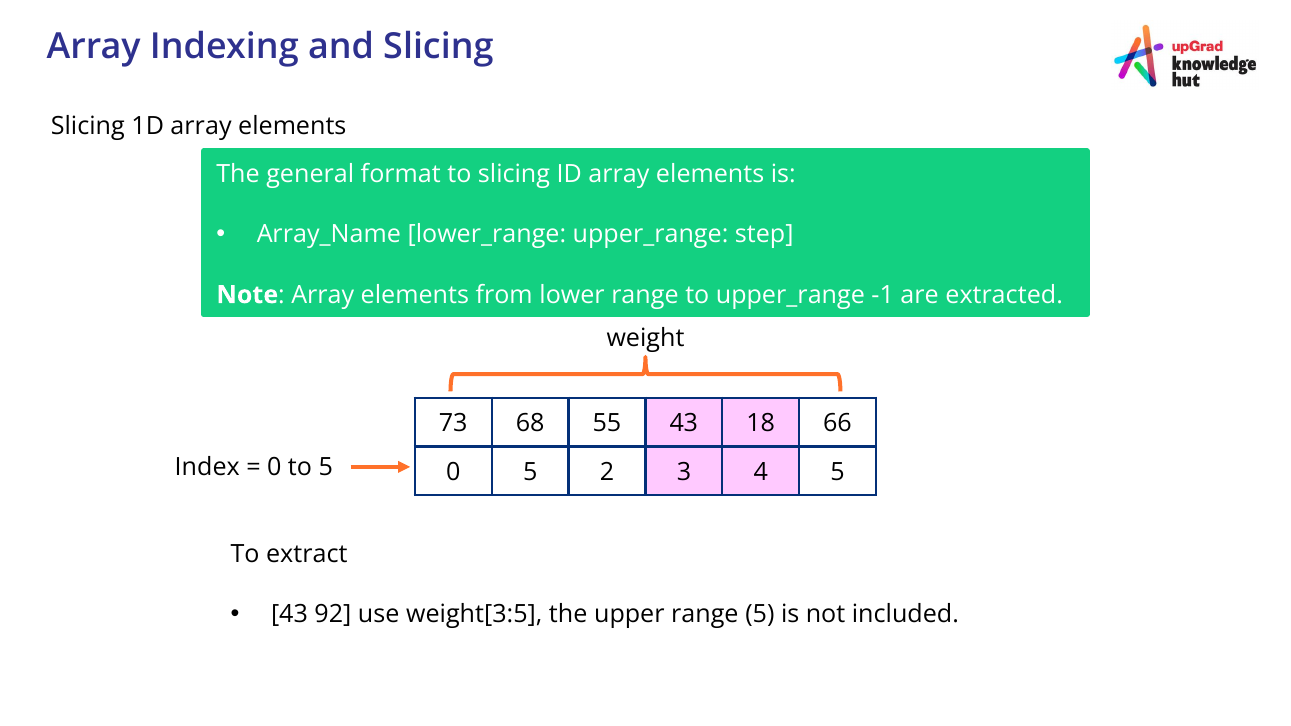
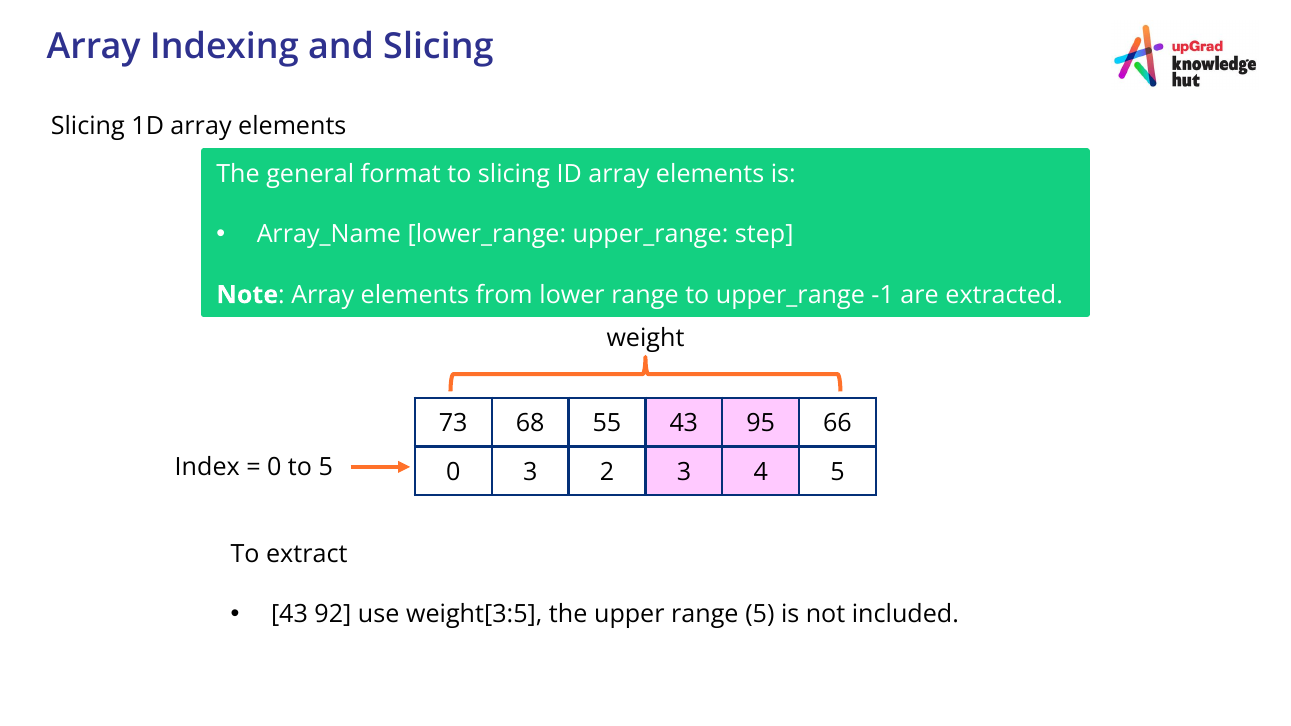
18: 18 -> 95 (761, 424)
0 5: 5 -> 3 (530, 472)
